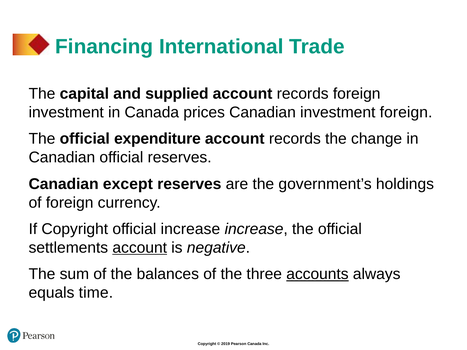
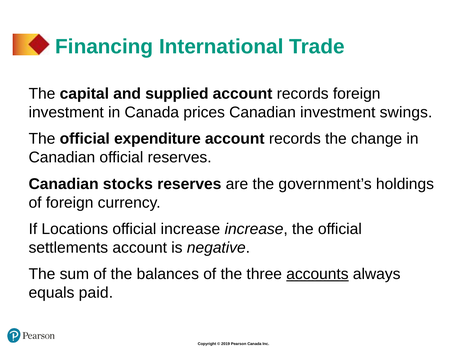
investment foreign: foreign -> swings (406, 112)
except: except -> stocks (128, 184)
If Copyright: Copyright -> Locations (75, 229)
account underline: present -> none (140, 248)
time: time -> paid (96, 293)
